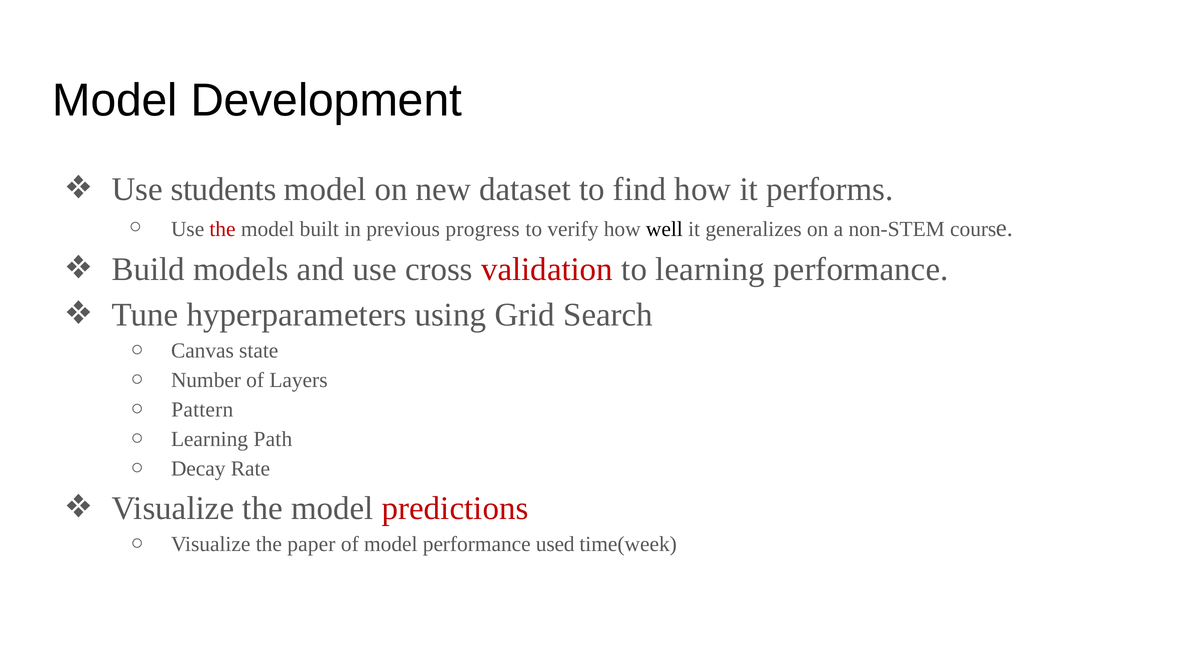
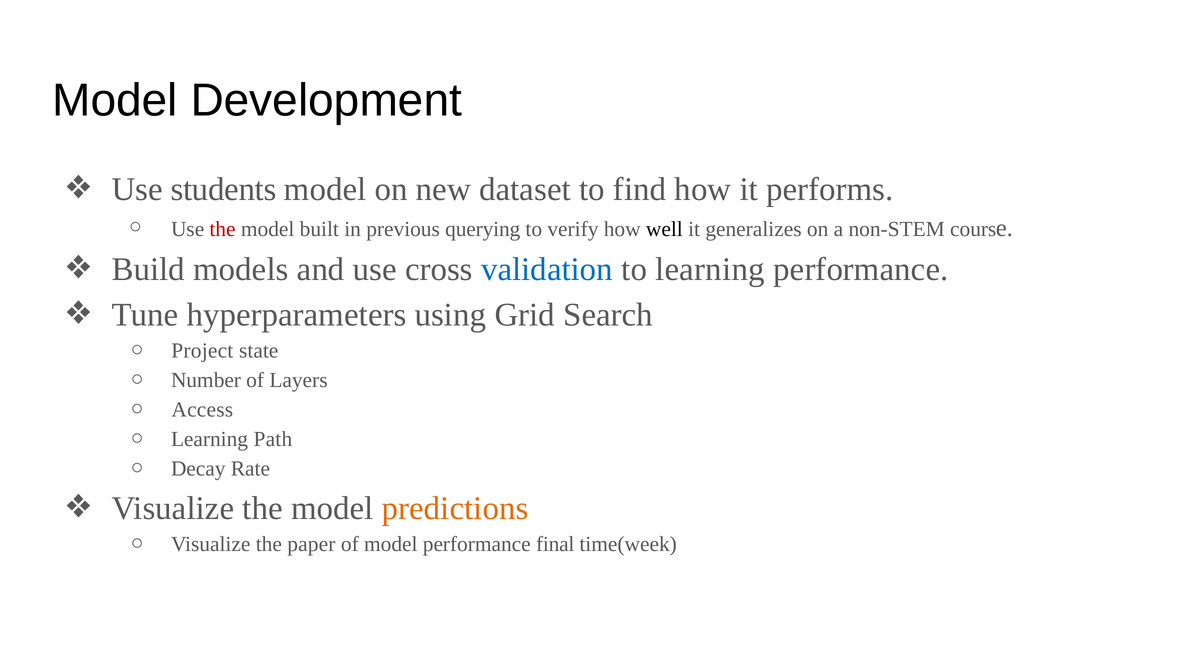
progress: progress -> querying (483, 229)
validation colour: red -> blue (547, 269)
Canvas: Canvas -> Project (202, 350)
Pattern: Pattern -> Access (202, 409)
predictions colour: red -> orange (455, 508)
used: used -> final (555, 544)
